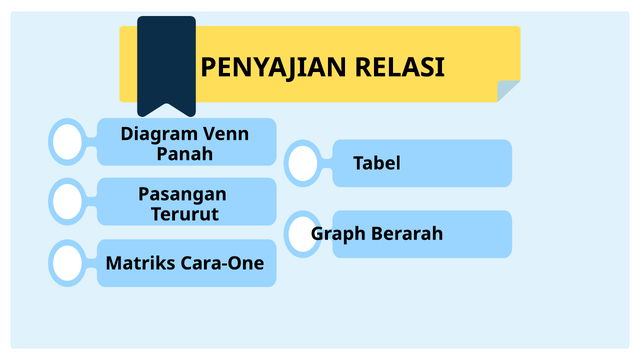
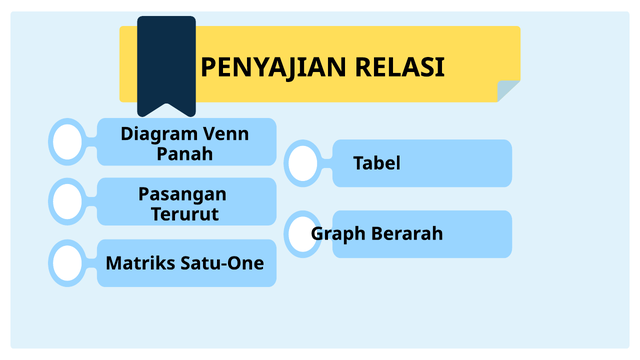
Cara-One: Cara-One -> Satu-One (222, 263)
